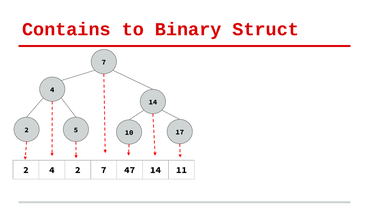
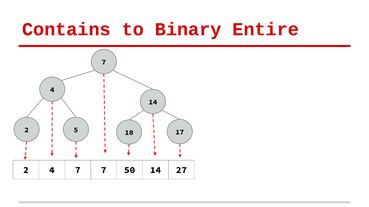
Struct: Struct -> Entire (266, 29)
4 2: 2 -> 7 (78, 170)
47: 47 -> 50 (130, 170)
11: 11 -> 27 (181, 170)
